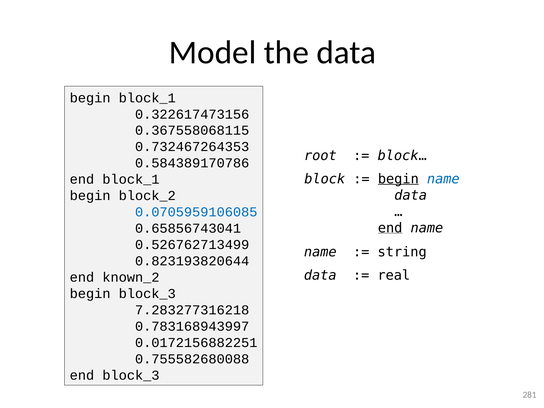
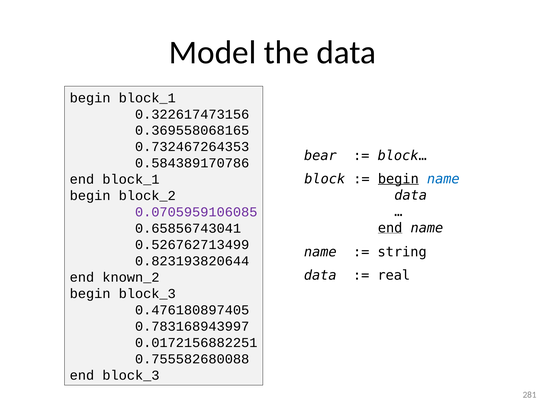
0.367558068115: 0.367558068115 -> 0.369558068165 (192, 131)
root: root -> bear (320, 156)
0.0705959106085 colour: blue -> purple (196, 212)
7.283277316218: 7.283277316218 -> 0.476180897405 (192, 310)
